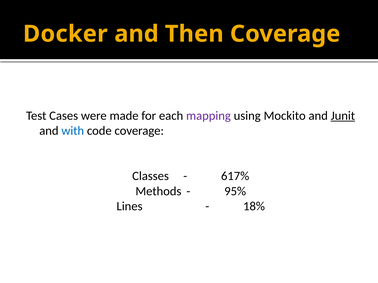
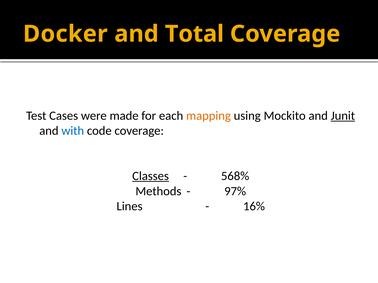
Then: Then -> Total (194, 34)
mapping colour: purple -> orange (208, 116)
Classes underline: none -> present (151, 176)
617%: 617% -> 568% (235, 176)
95%: 95% -> 97% (235, 191)
18%: 18% -> 16% (254, 207)
